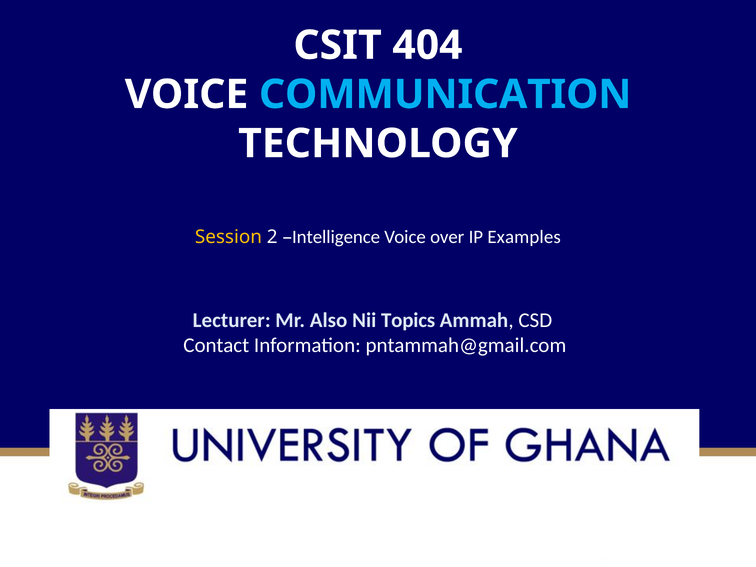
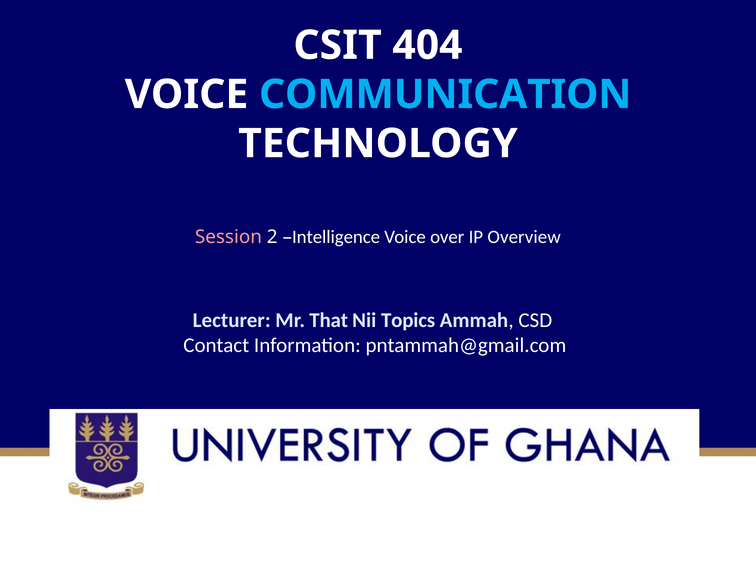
Session colour: yellow -> pink (228, 237)
Examples: Examples -> Overview (524, 237)
Also: Also -> That (329, 320)
